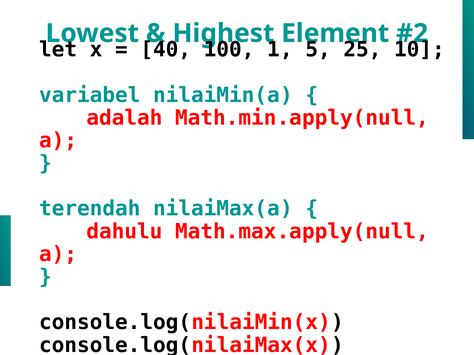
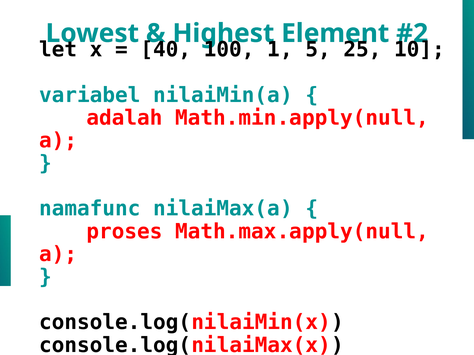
terendah: terendah -> namafunc (90, 209)
dahulu: dahulu -> proses (124, 232)
